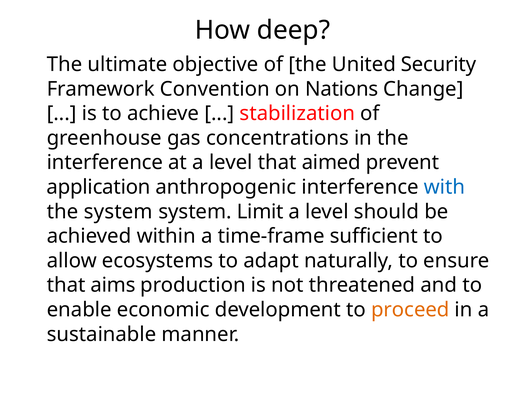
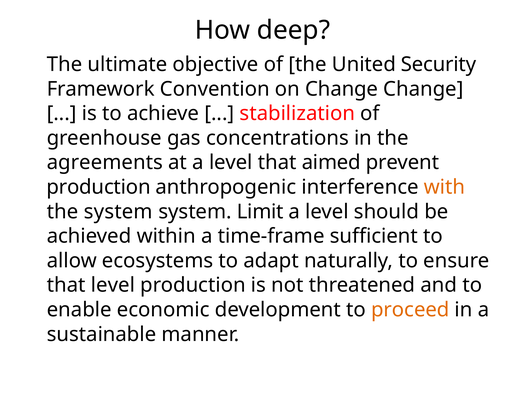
on Nations: Nations -> Change (342, 89)
interference: interference -> agreements (105, 162)
application: application -> production (99, 187)
with colour: blue -> orange (445, 187)
that aims: aims -> level (113, 285)
